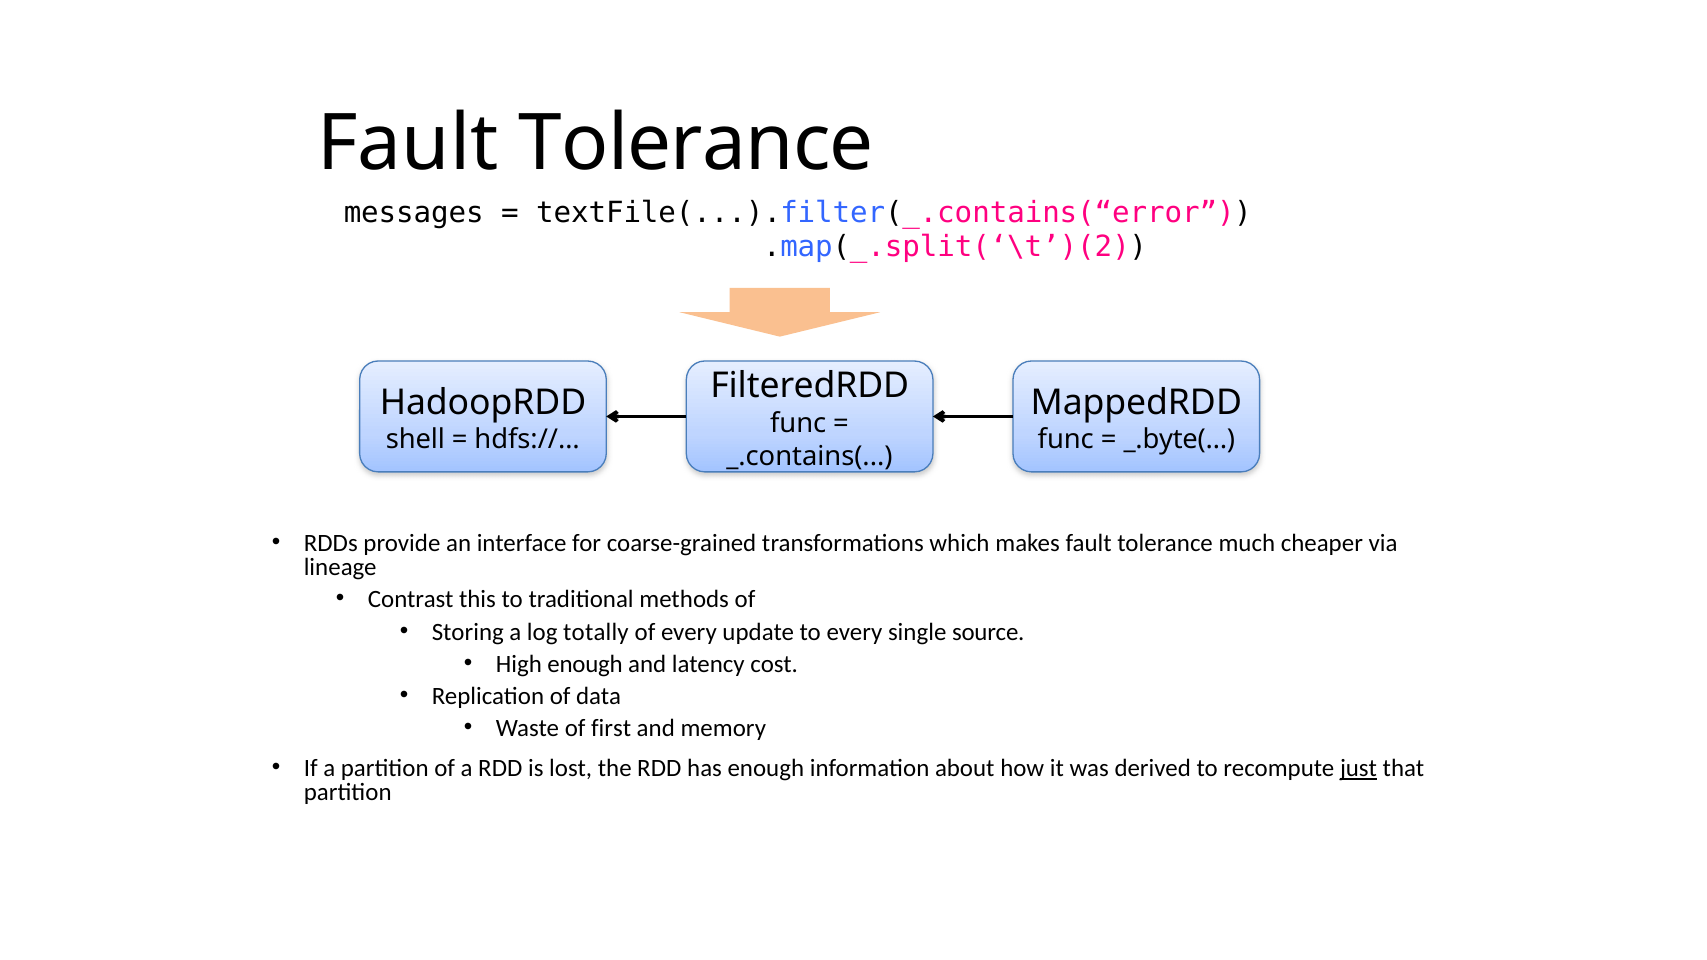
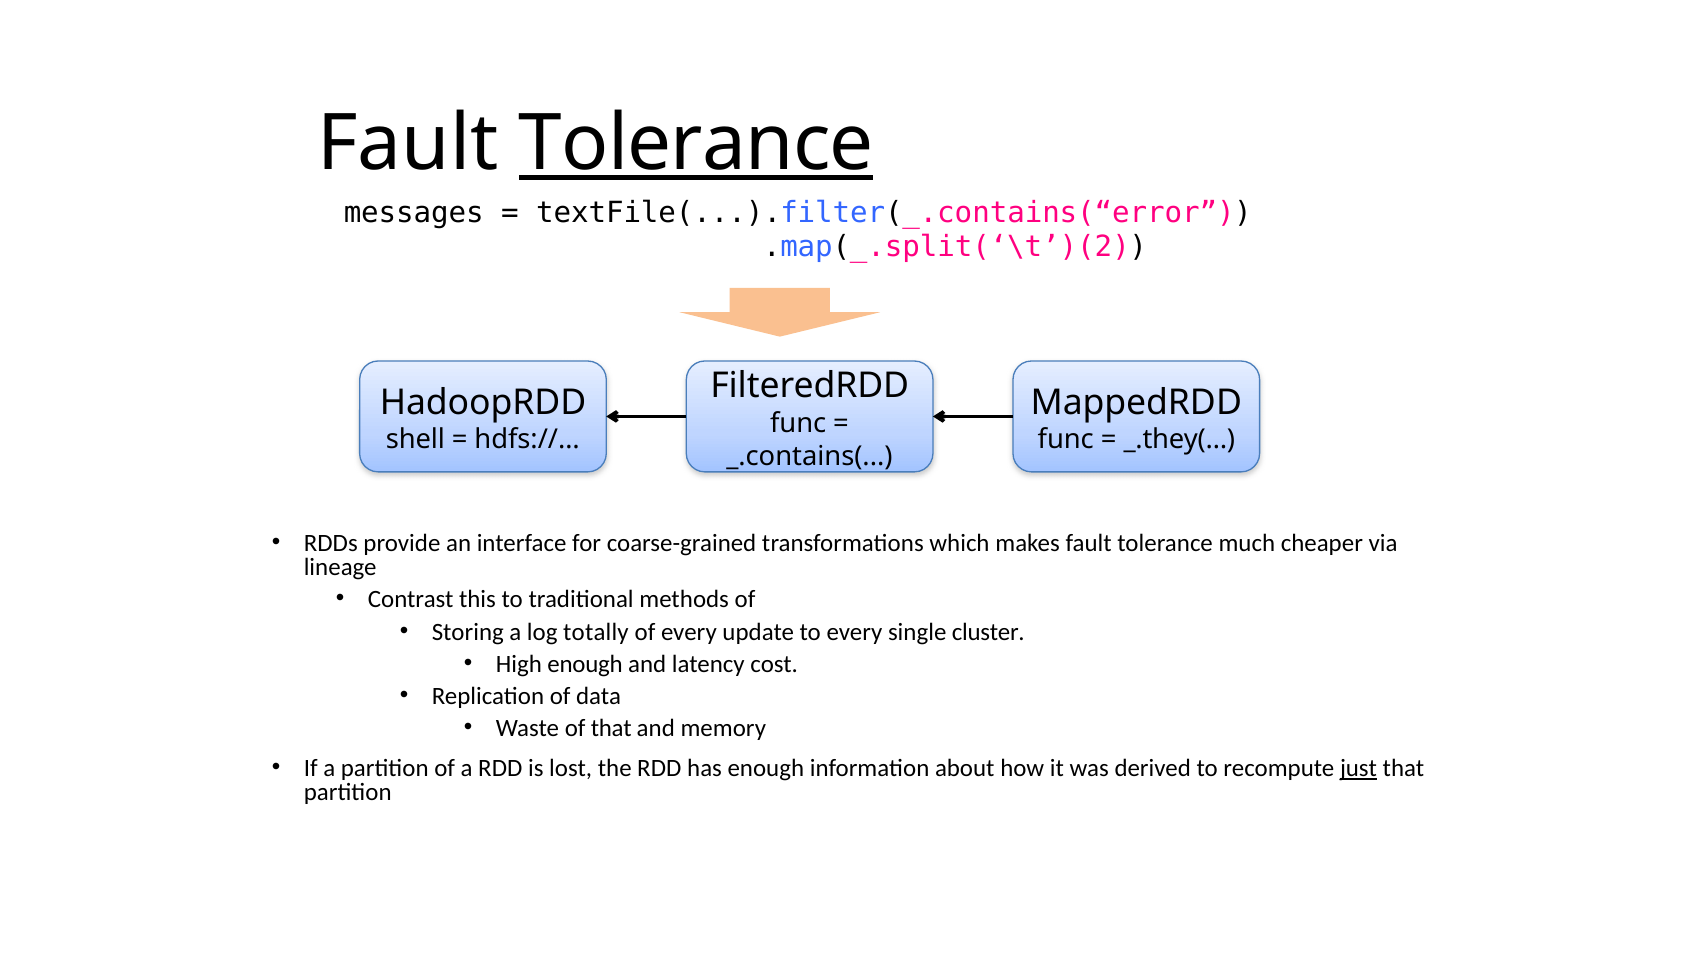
Tolerance underline: none -> present (696, 144)
_.byte(…: _.byte(… -> _.they(… (1179, 440)
source: source -> cluster (988, 632)
of first: first -> that (611, 728)
